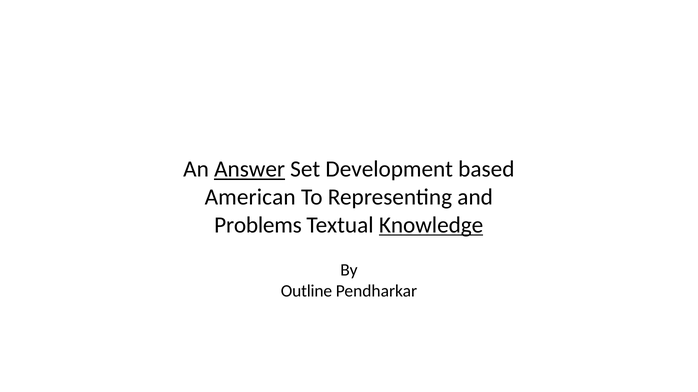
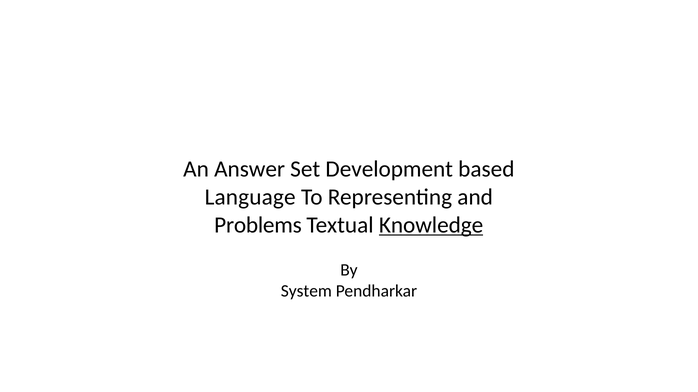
Answer underline: present -> none (250, 170)
American: American -> Language (250, 197)
Outline: Outline -> System (306, 291)
